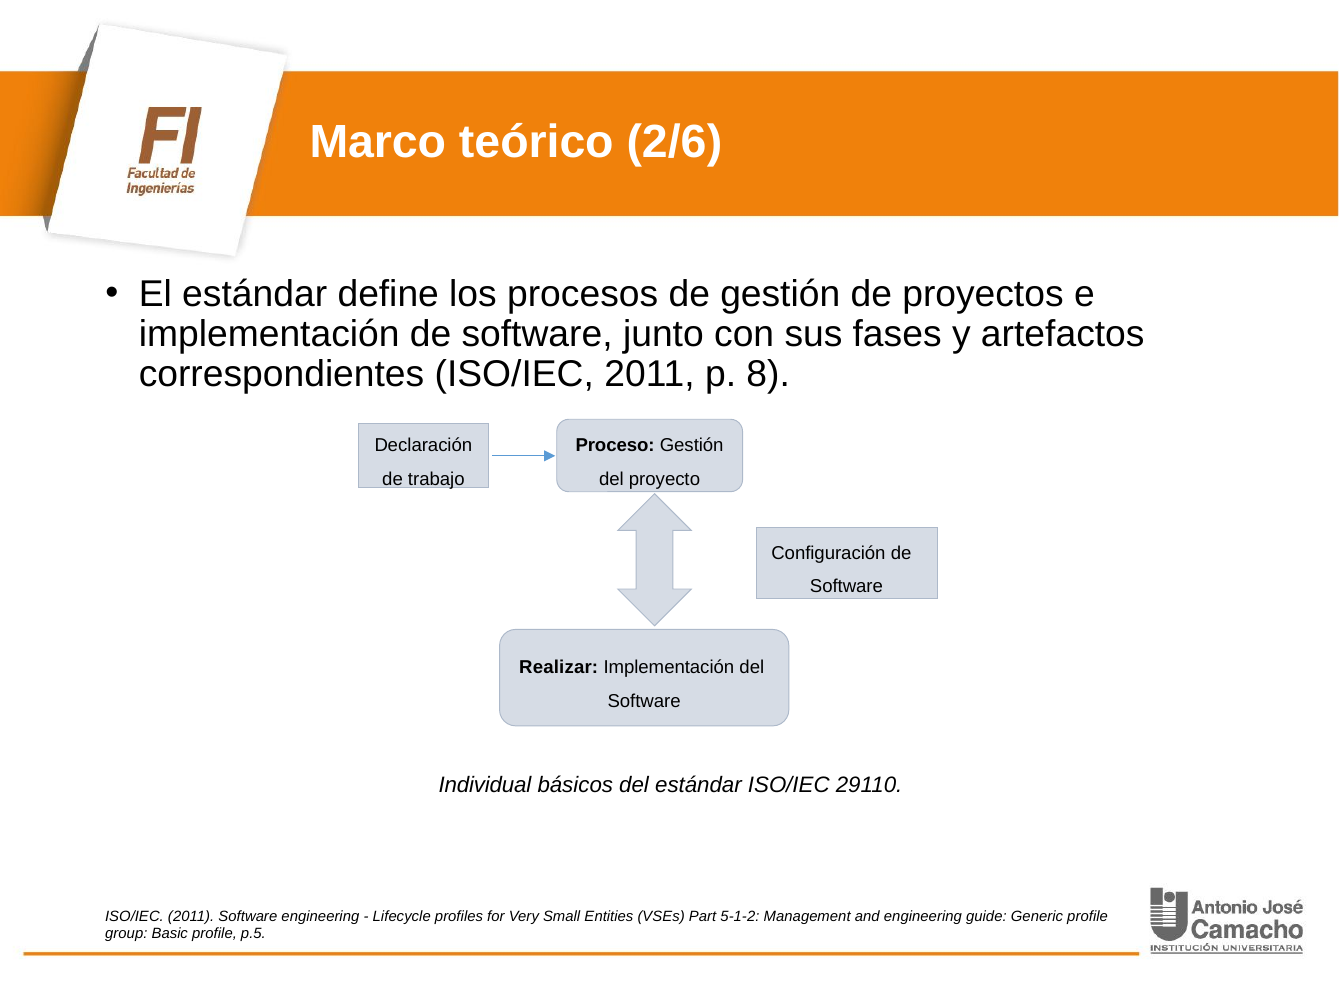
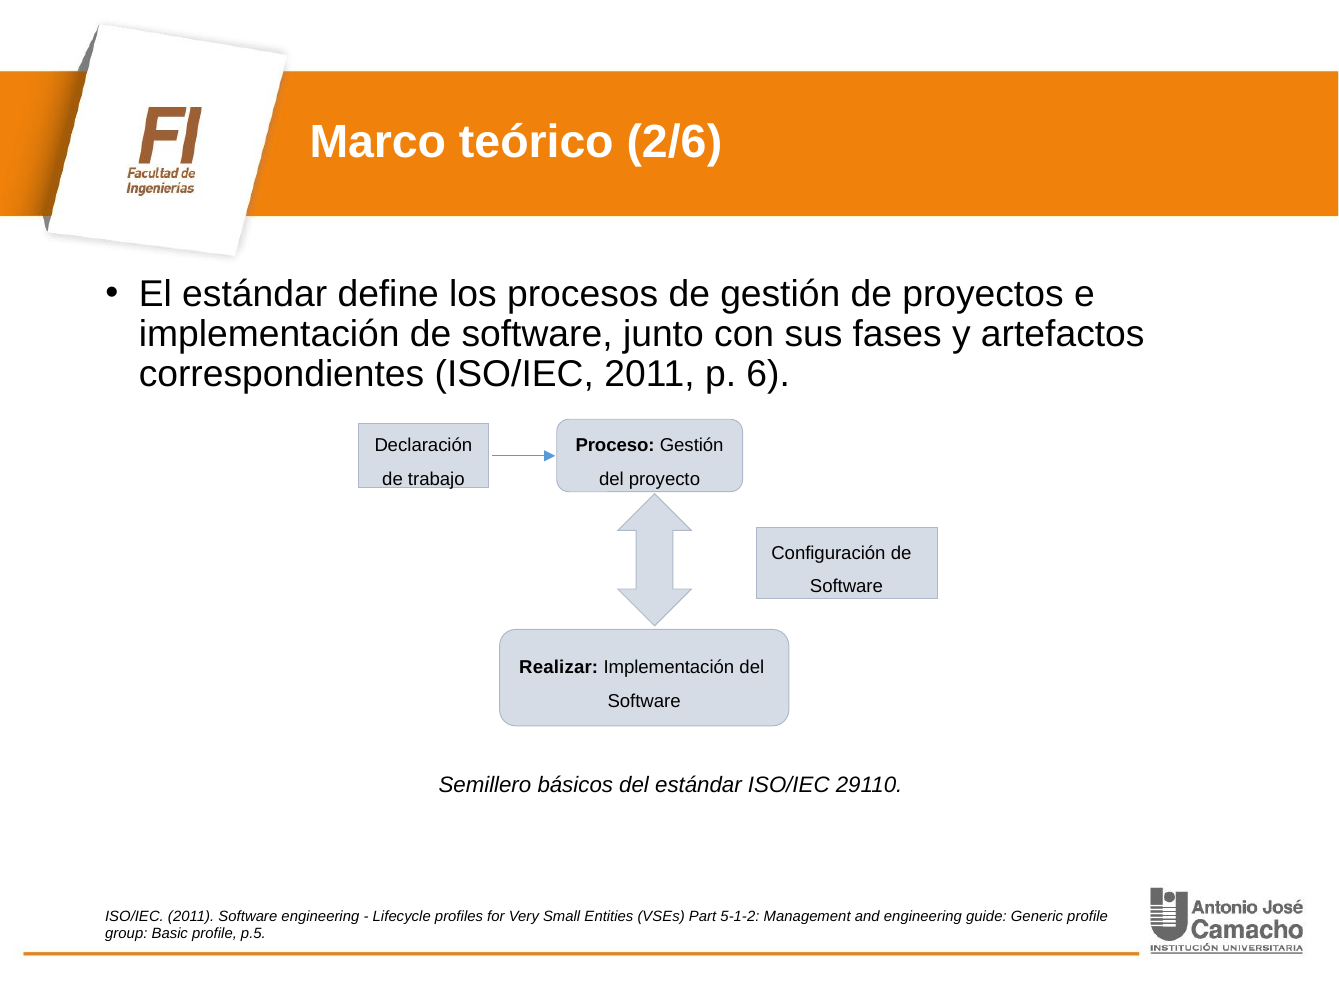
8: 8 -> 6 (768, 374)
Individual: Individual -> Semillero (485, 784)
